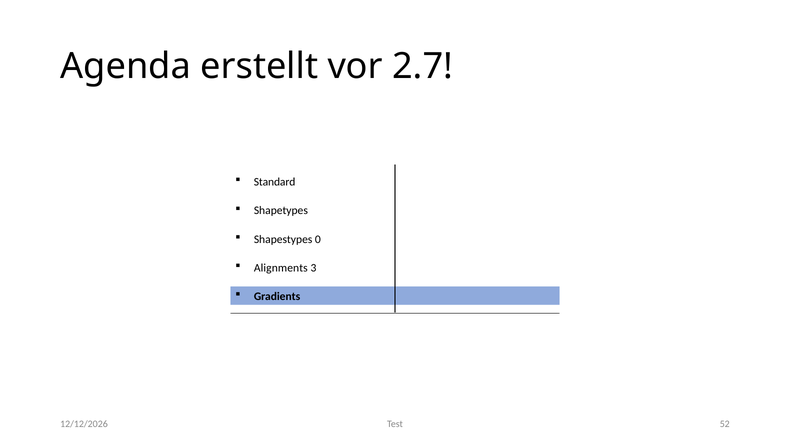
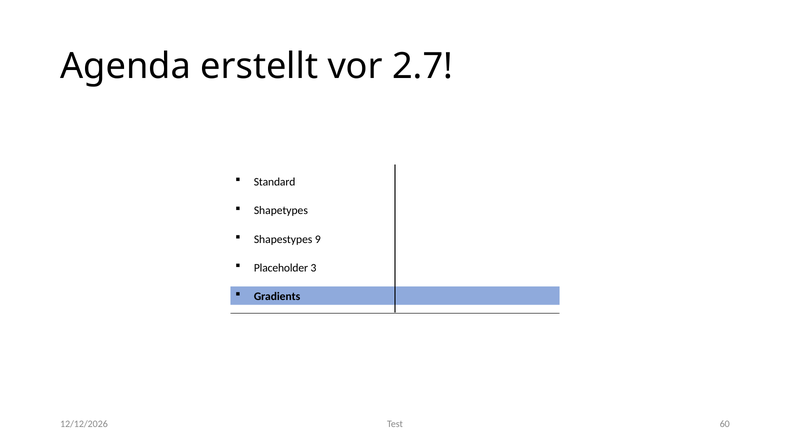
0: 0 -> 9 (318, 239)
Alignments: Alignments -> Placeholder (281, 268)
52: 52 -> 60 (725, 424)
